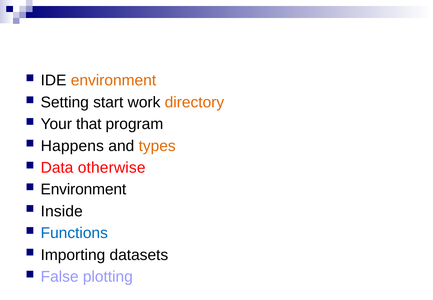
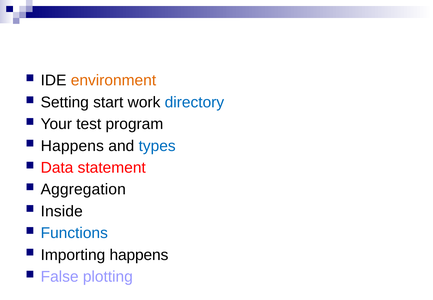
directory colour: orange -> blue (194, 102)
that: that -> test (89, 124)
types colour: orange -> blue (157, 146)
otherwise: otherwise -> statement (112, 168)
Environment: Environment -> Aggregation (83, 189)
Importing datasets: datasets -> happens (139, 255)
